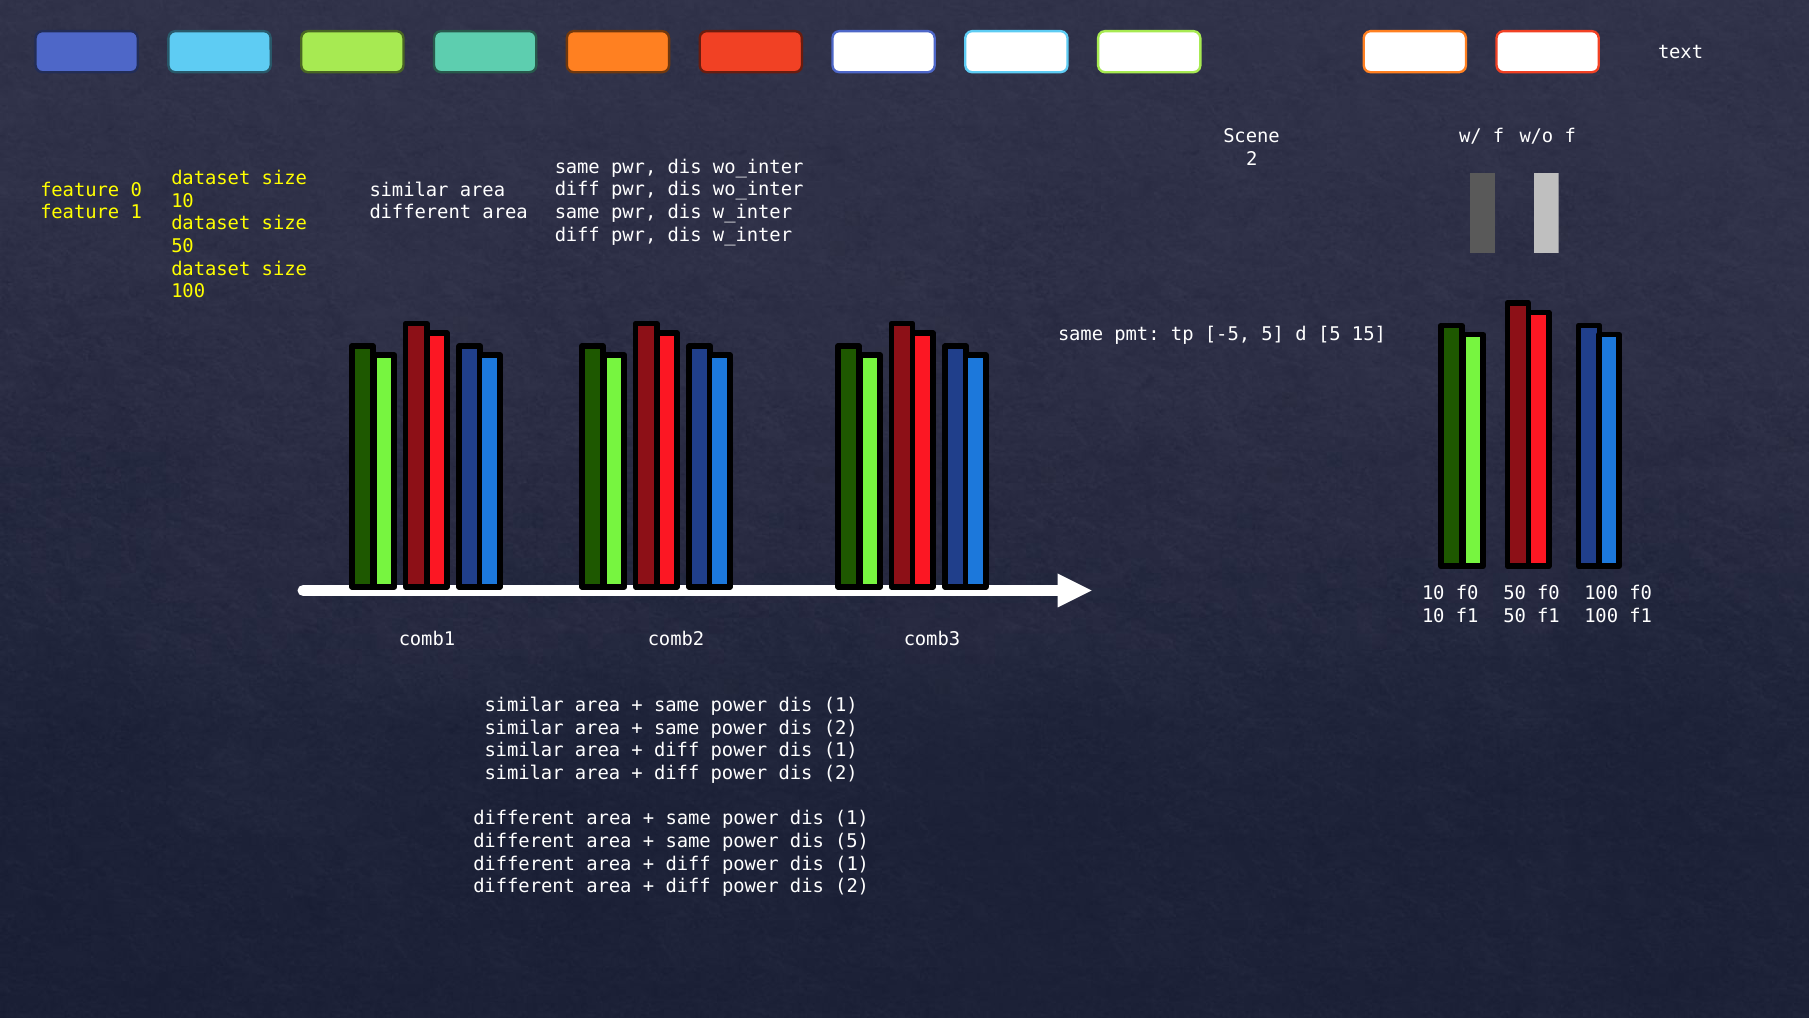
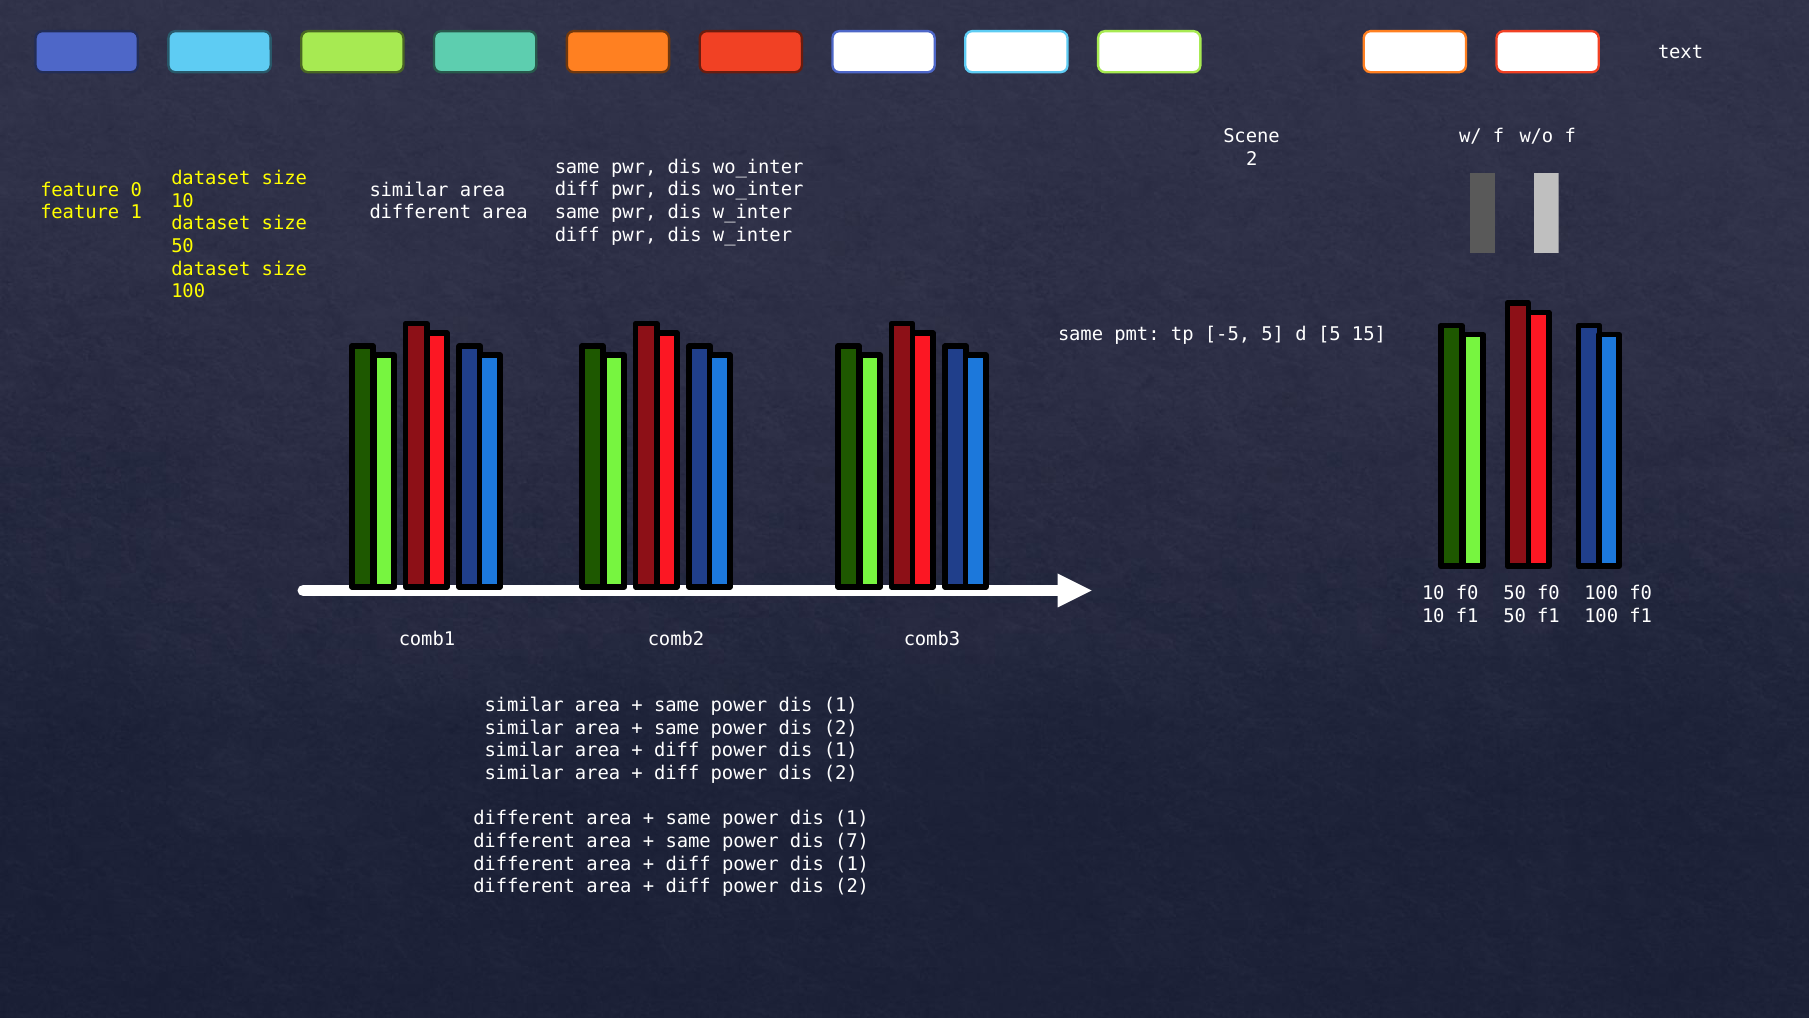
dis 5: 5 -> 7 (852, 841)
